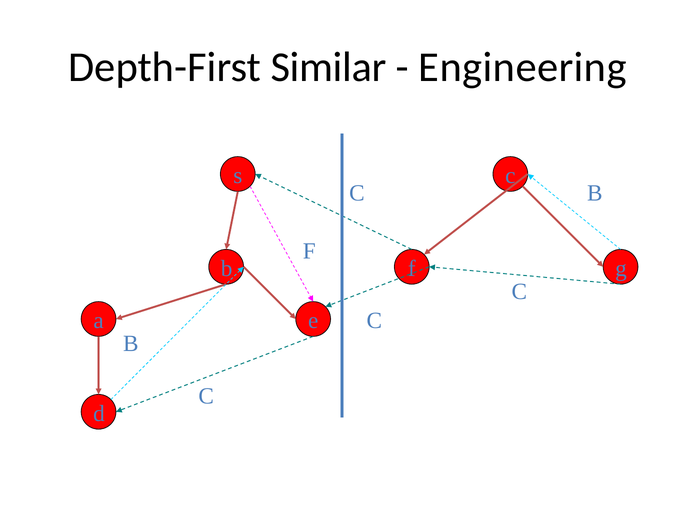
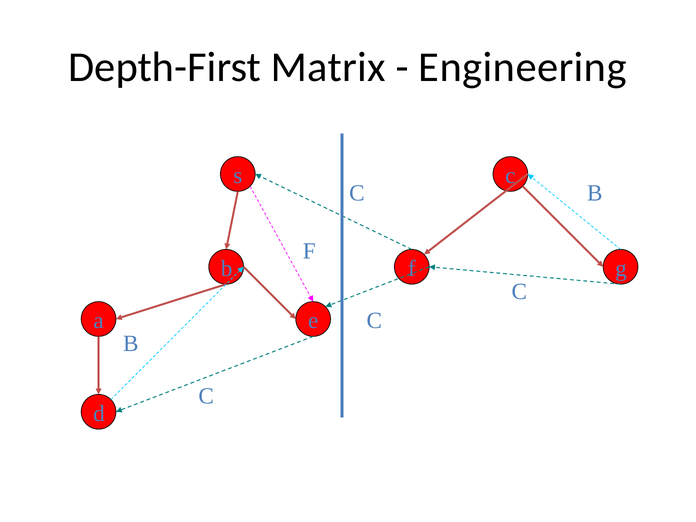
Similar: Similar -> Matrix (328, 67)
